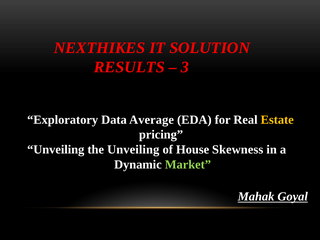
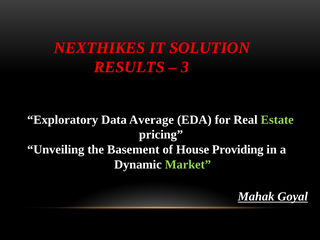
Estate colour: yellow -> light green (277, 120)
the Unveiling: Unveiling -> Basement (133, 150)
Skewness: Skewness -> Providing (238, 150)
